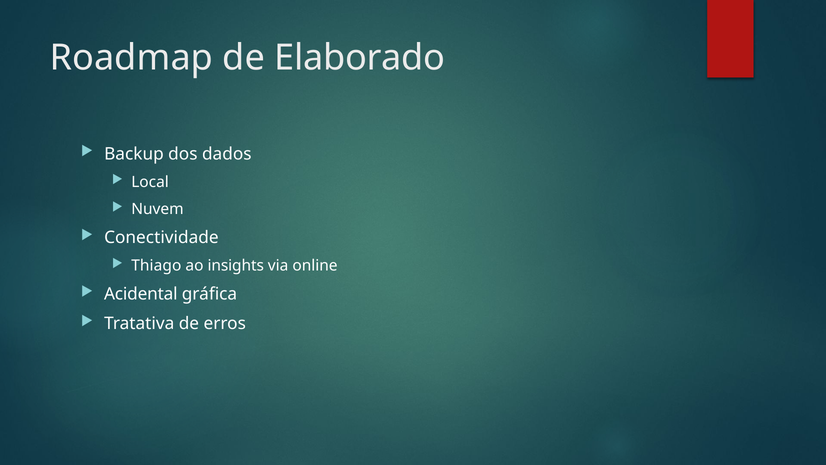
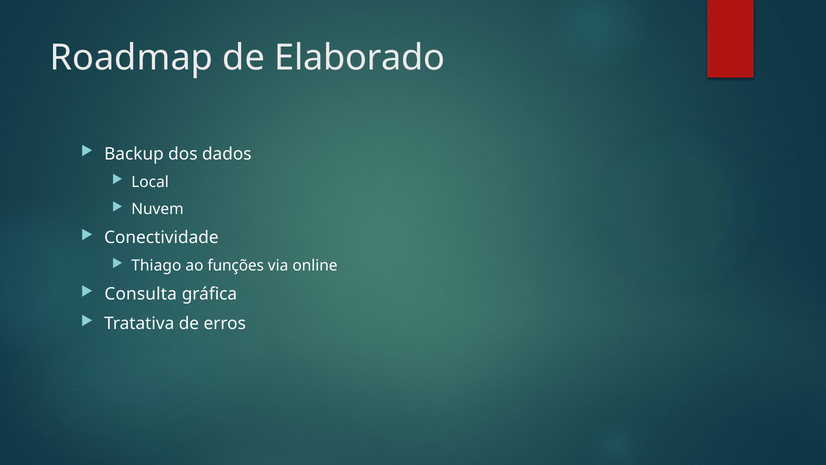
insights: insights -> funções (236, 266)
Acidental: Acidental -> Consulta (141, 294)
